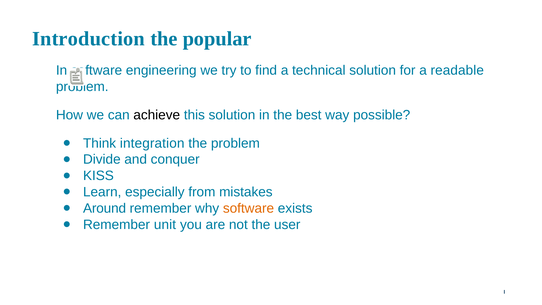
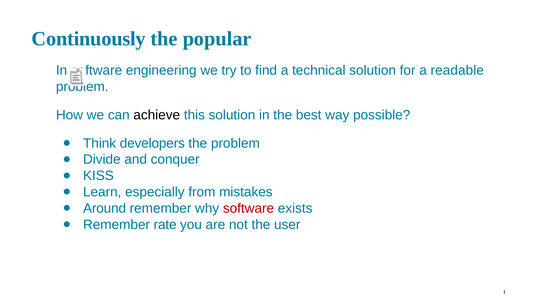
Introduction: Introduction -> Continuously (89, 39)
integration: integration -> developers (152, 143)
software colour: orange -> red (249, 208)
unit: unit -> rate (165, 224)
